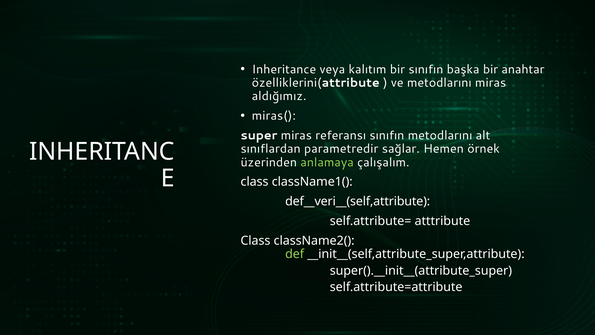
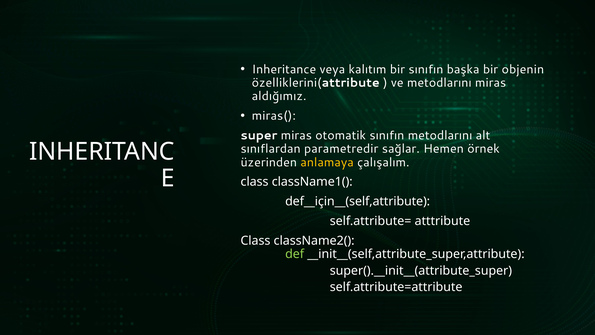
anahtar: anahtar -> objenin (523, 69)
referansı: referansı -> otomatik (341, 135)
anlamaya colour: light green -> yellow (327, 162)
def__veri__(self,attribute: def__veri__(self,attribute -> def__için__(self,attribute (358, 201)
